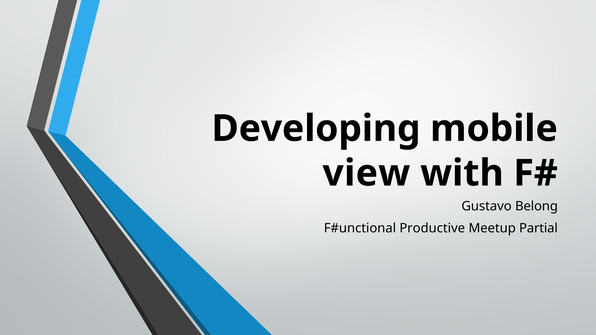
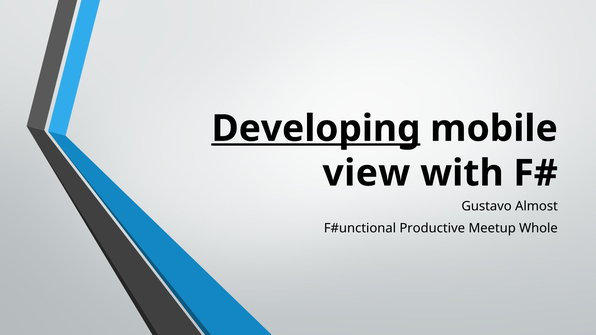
Developing underline: none -> present (316, 129)
Belong: Belong -> Almost (536, 206)
Partial: Partial -> Whole (538, 228)
